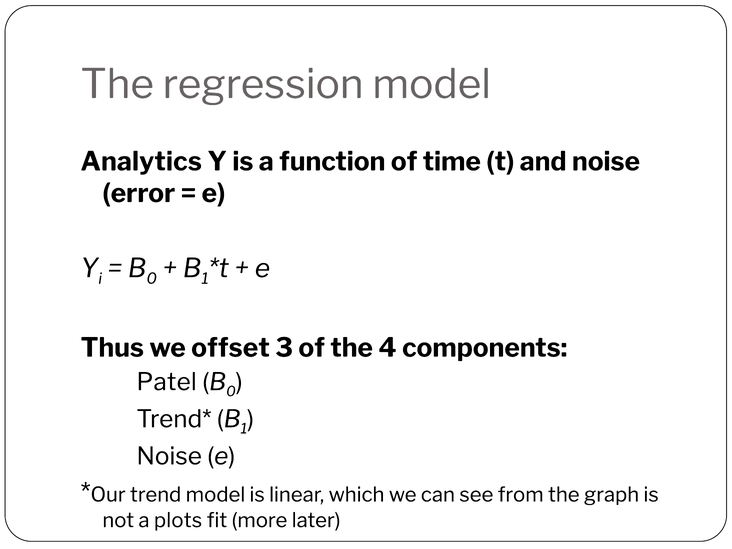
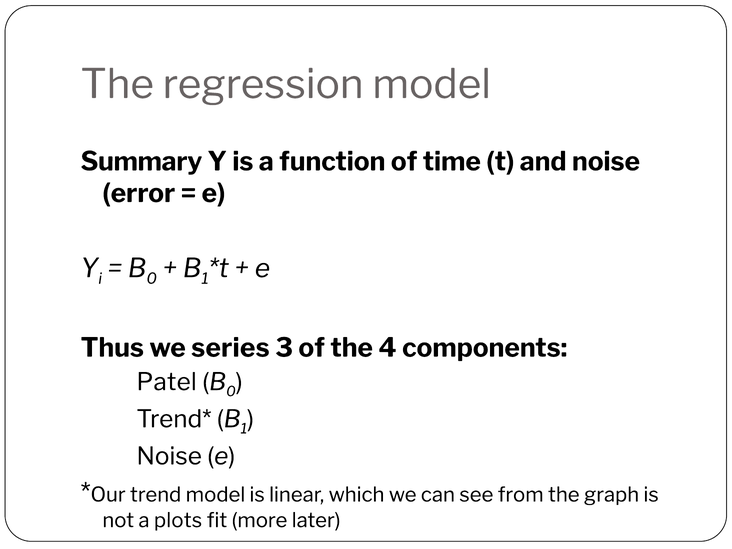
Analytics: Analytics -> Summary (141, 162)
offset: offset -> series (230, 348)
